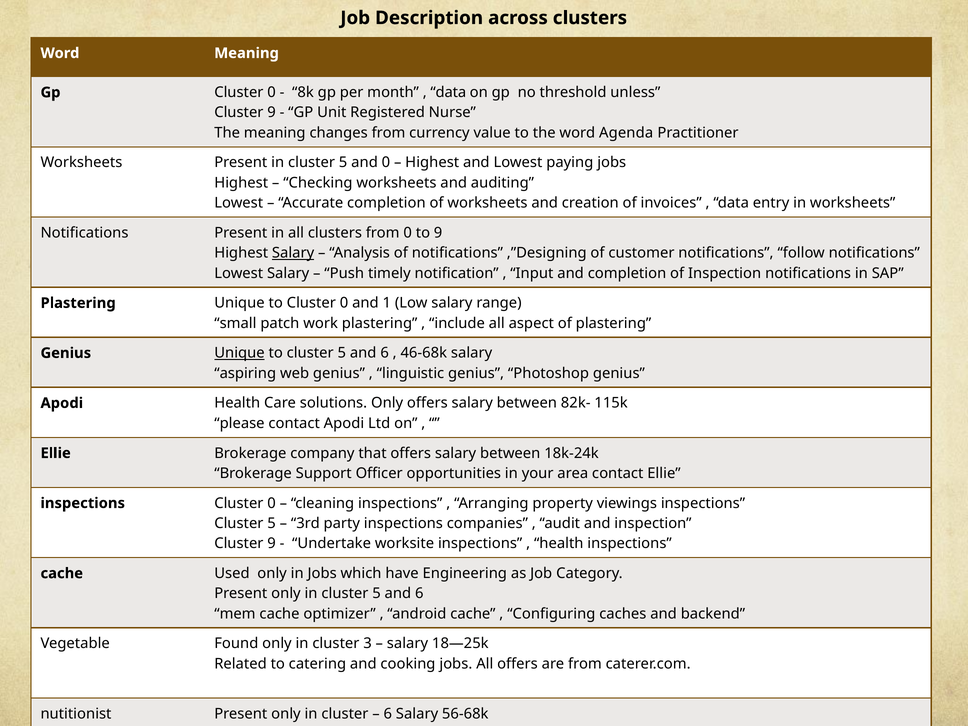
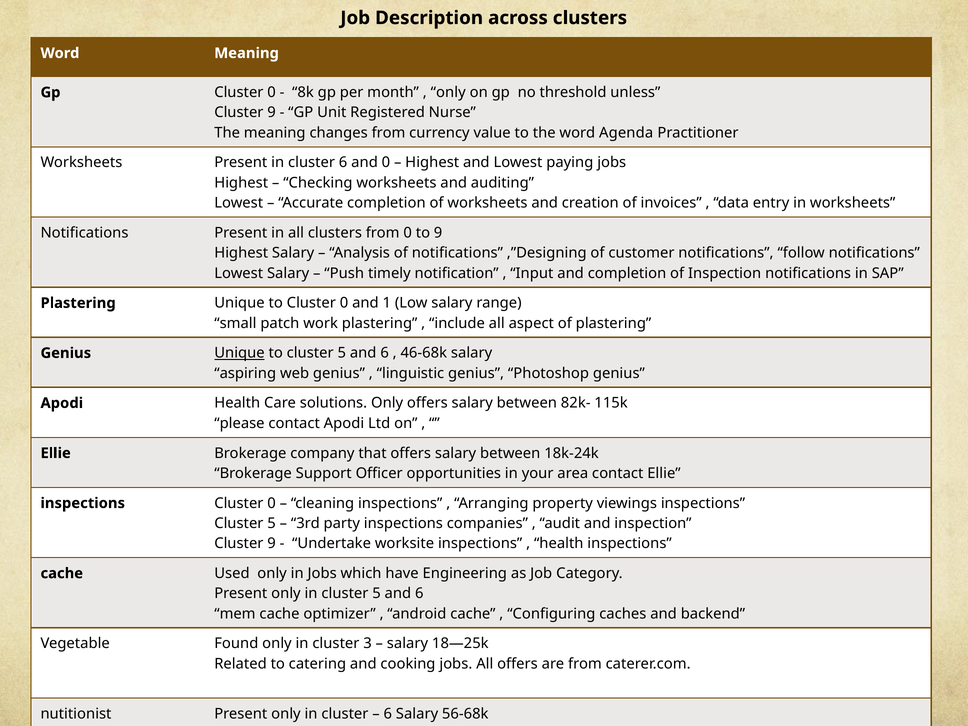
data: data -> only (448, 92)
Present in cluster 5: 5 -> 6 (343, 163)
Salary underline: present -> none (293, 253)
